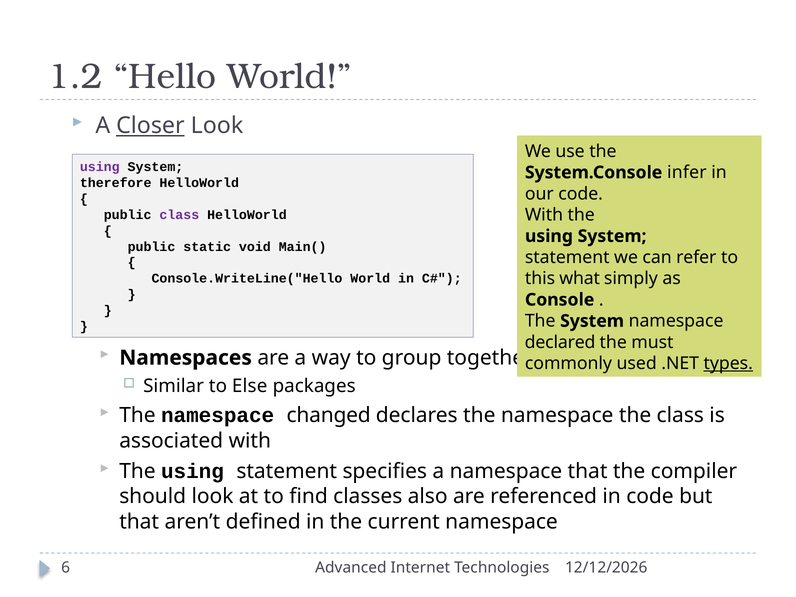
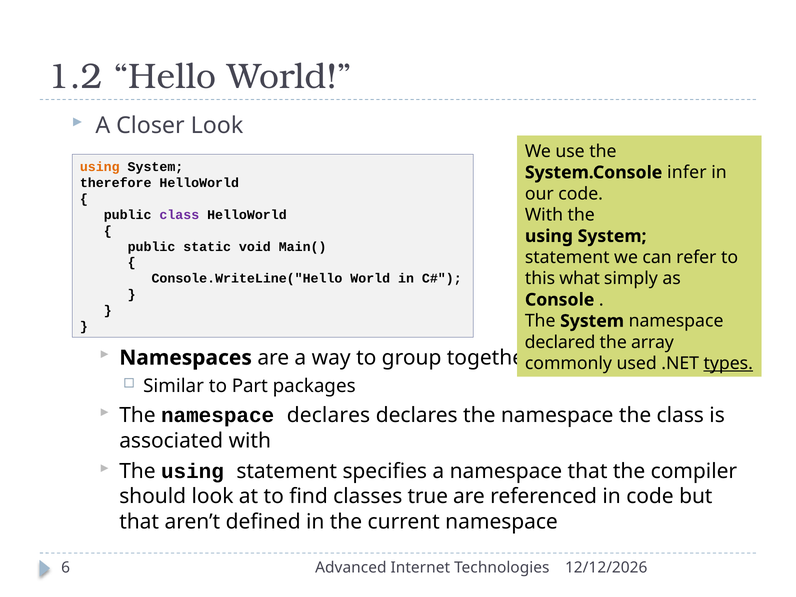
Closer underline: present -> none (150, 126)
using colour: purple -> orange (100, 167)
must: must -> array (652, 342)
Else: Else -> Part (250, 386)
namespace changed: changed -> declares (329, 415)
also: also -> true (428, 497)
